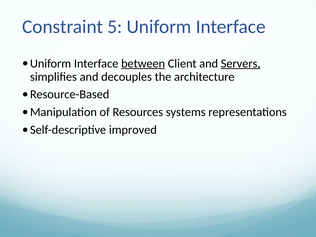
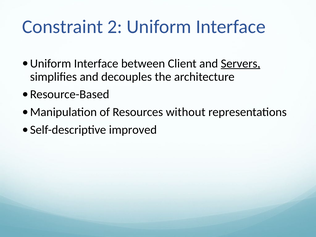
5: 5 -> 2 (115, 27)
between underline: present -> none (143, 63)
systems: systems -> without (186, 112)
